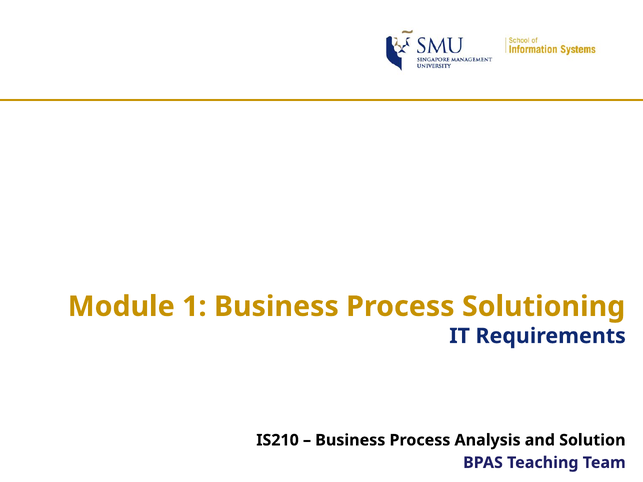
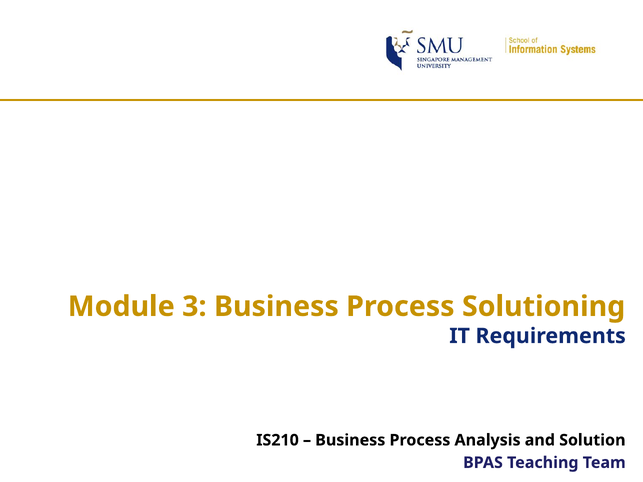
1: 1 -> 3 (194, 307)
